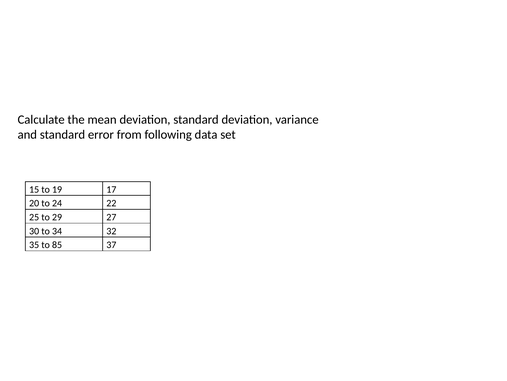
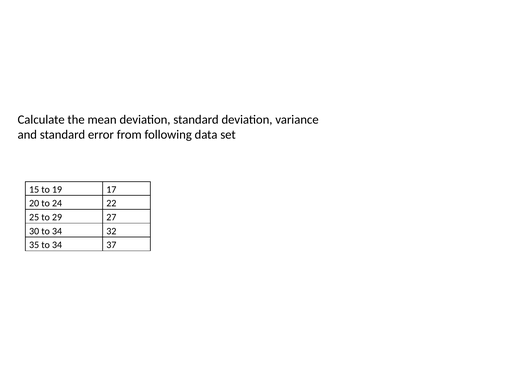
35 to 85: 85 -> 34 (57, 244)
